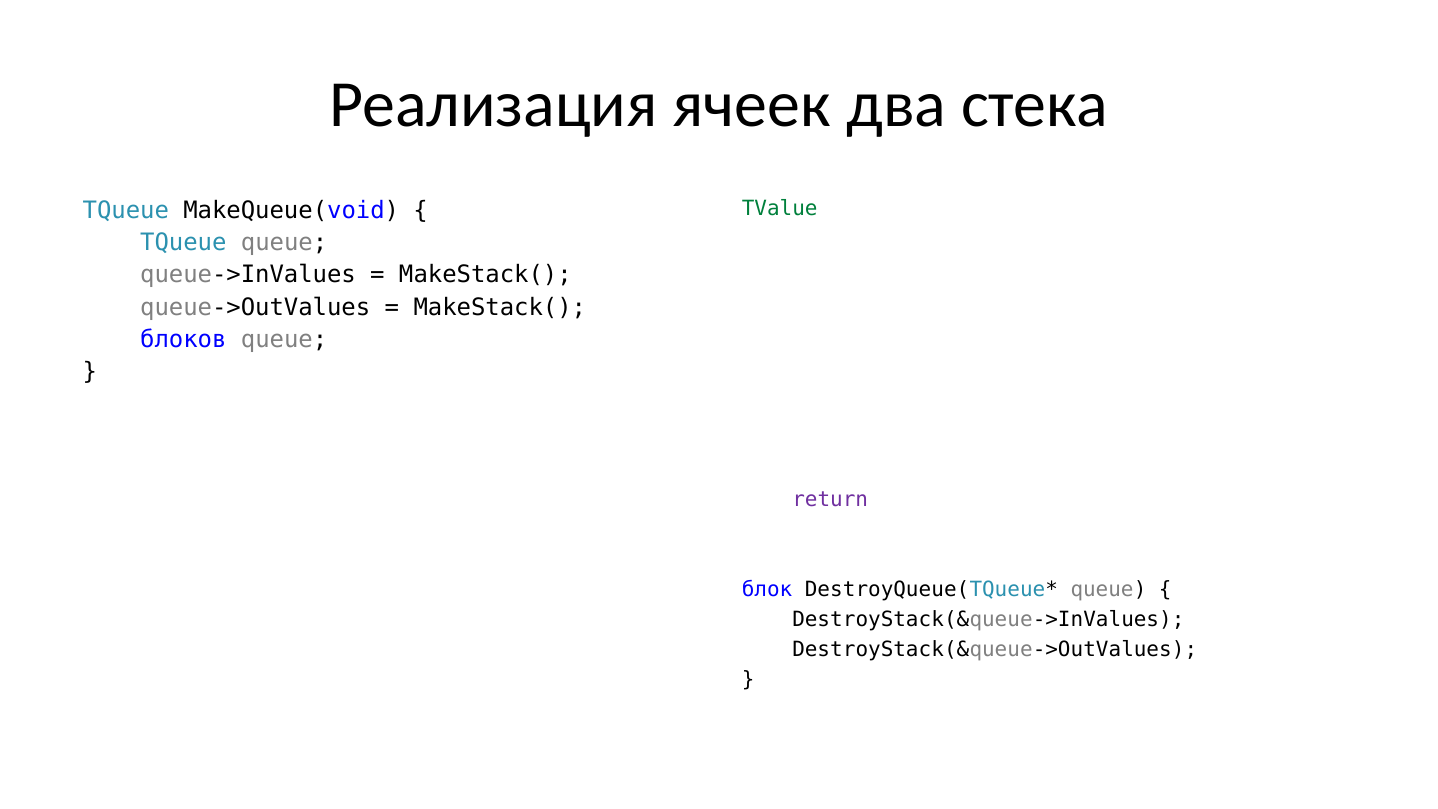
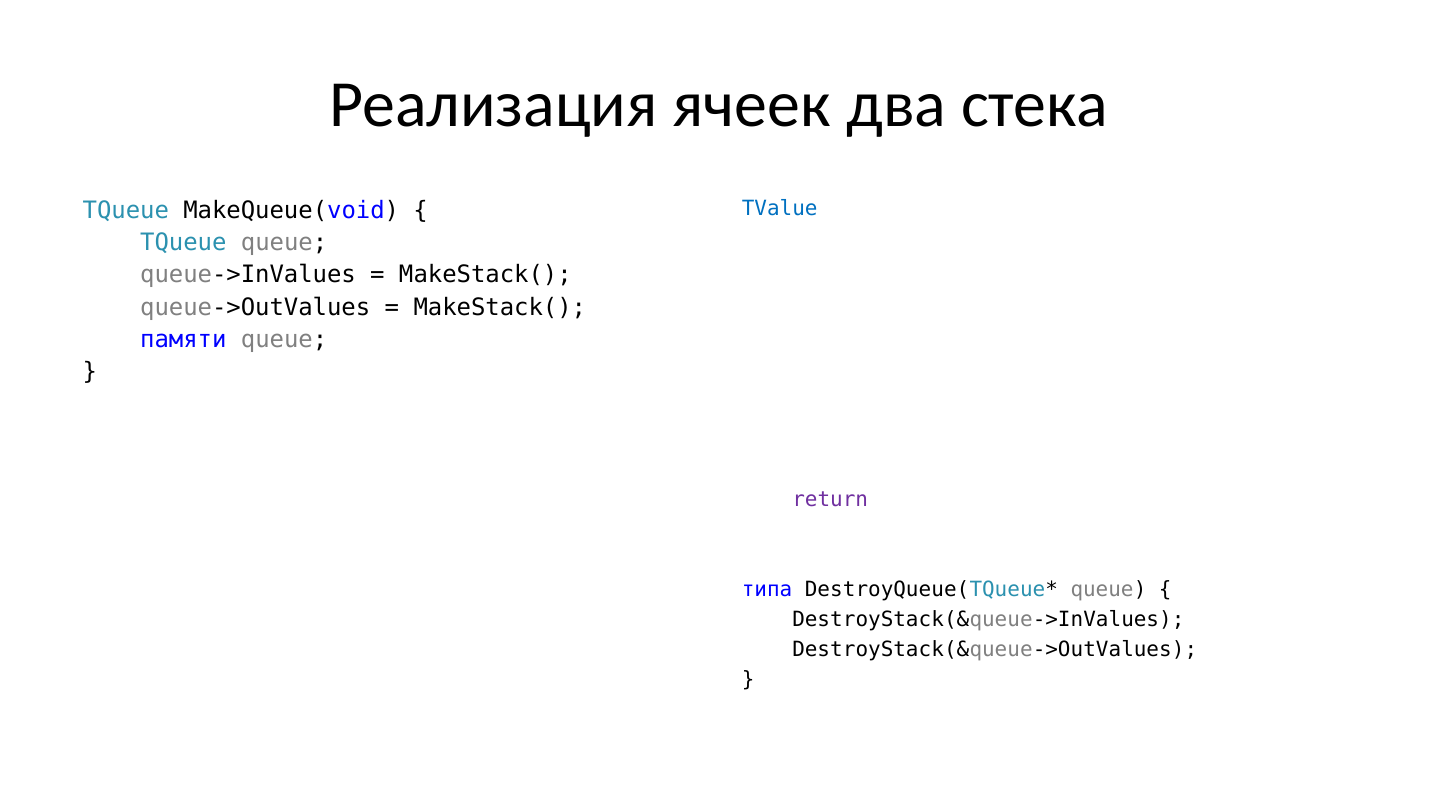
TValue colour: green -> blue (780, 208)
блоков: блоков -> памяти (183, 339)
блок: блок -> типа (767, 589)
